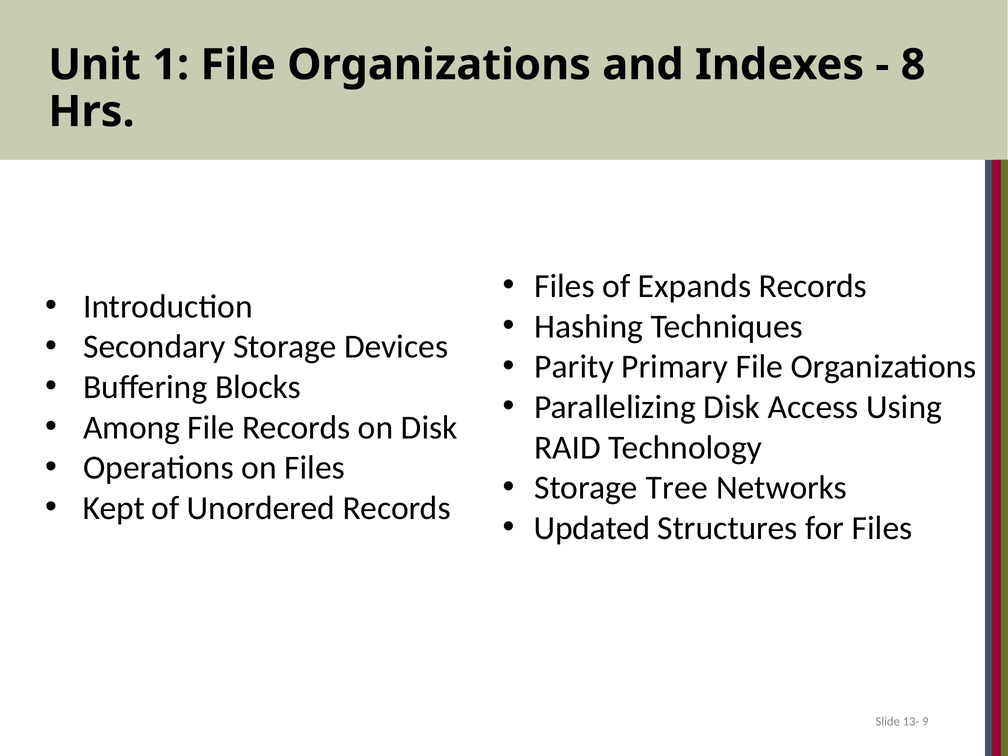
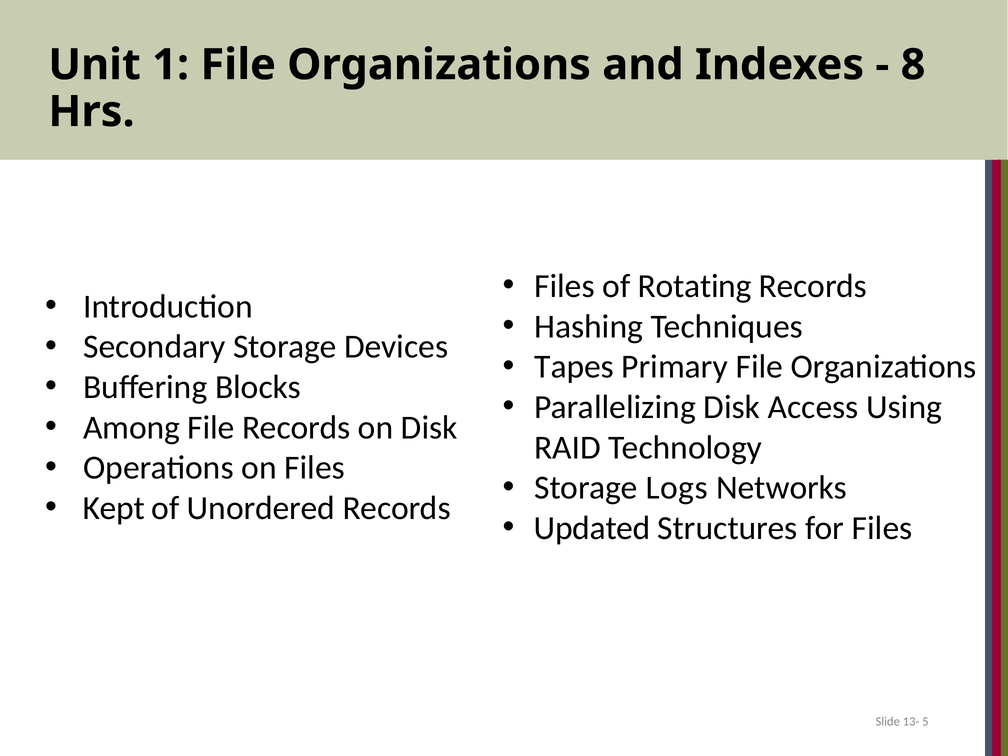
Expands: Expands -> Rotating (695, 286)
Parity: Parity -> Tapes (574, 367)
Tree: Tree -> Logs (677, 488)
9: 9 -> 5 (925, 722)
